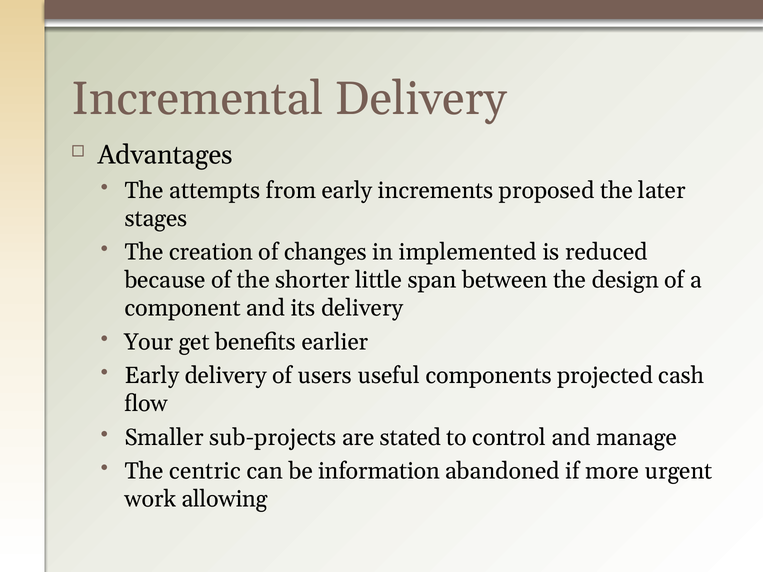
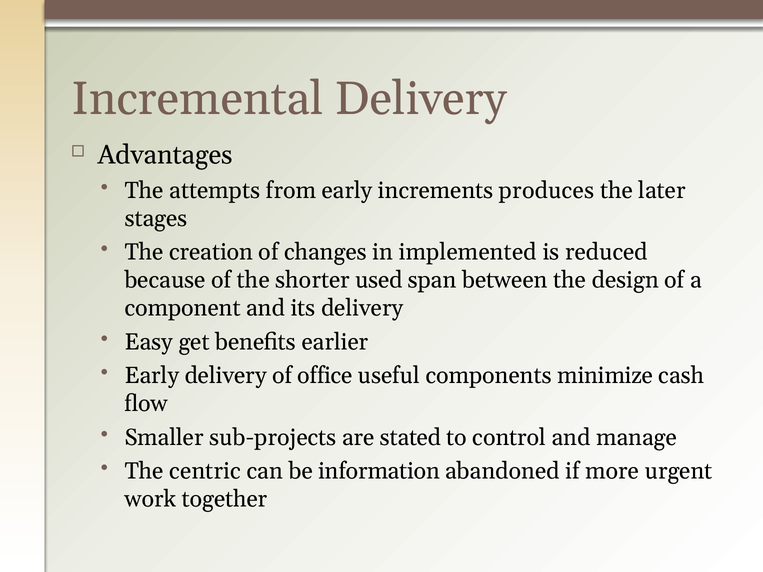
proposed: proposed -> produces (547, 191)
little: little -> used (379, 280)
Your: Your -> Easy (149, 342)
users: users -> office (325, 376)
projected: projected -> minimize (605, 376)
allowing: allowing -> together (225, 499)
